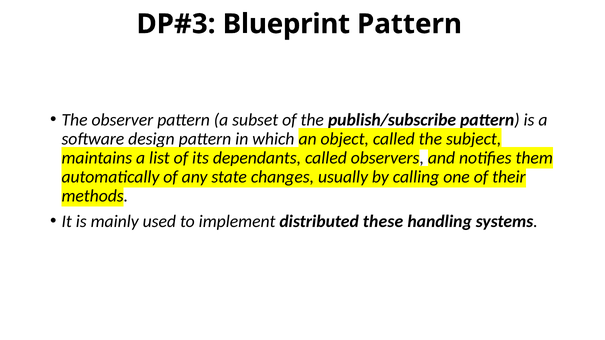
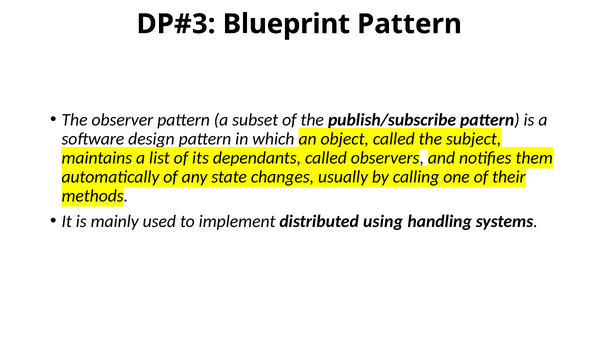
these: these -> using (383, 222)
